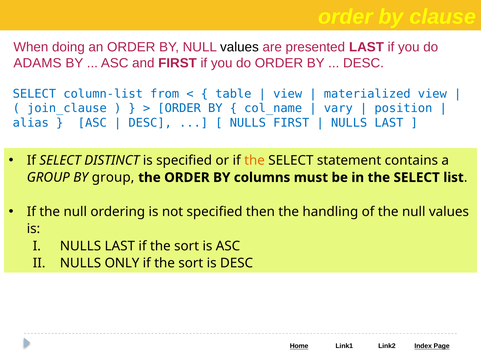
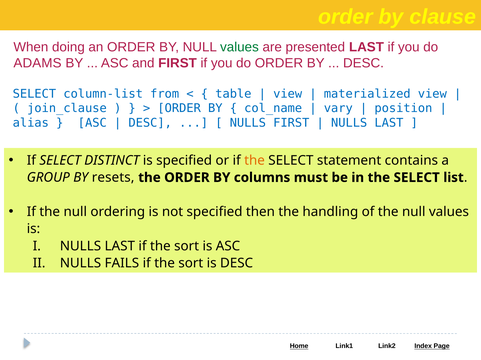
values colour: black -> green (239, 47)
BY group: group -> resets (113, 178)
ONLY: ONLY -> FAILS (122, 264)
